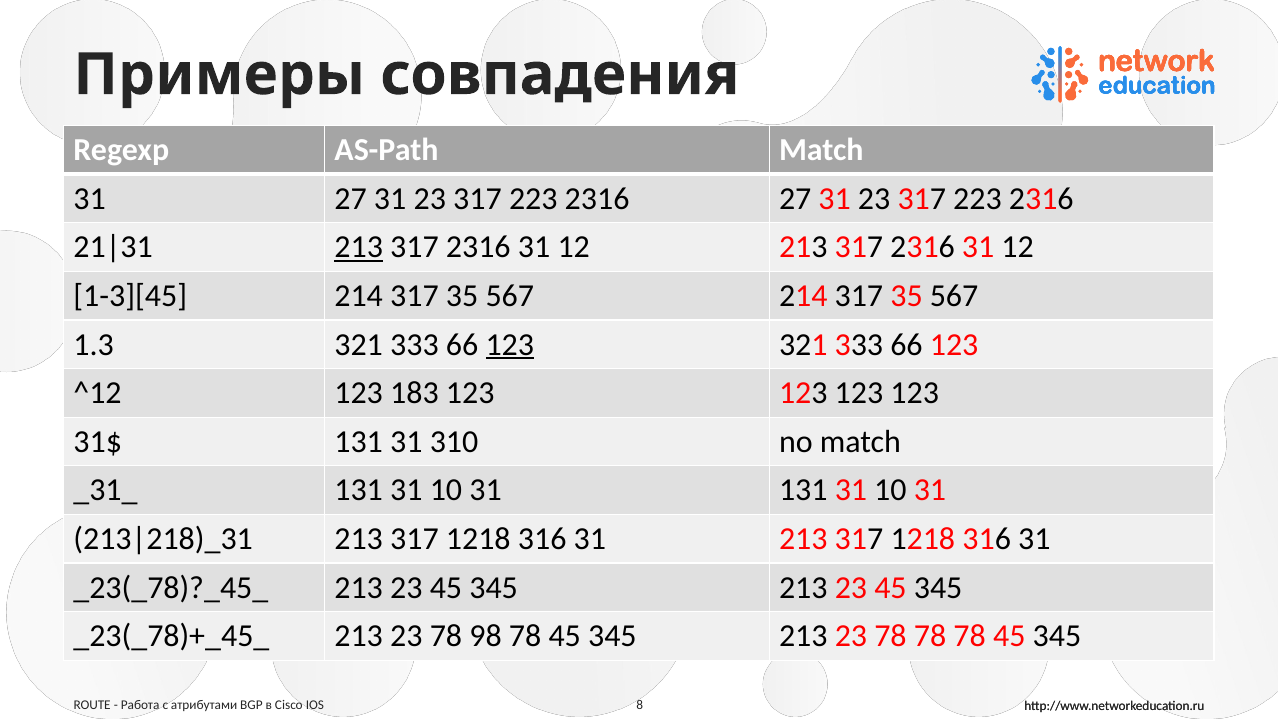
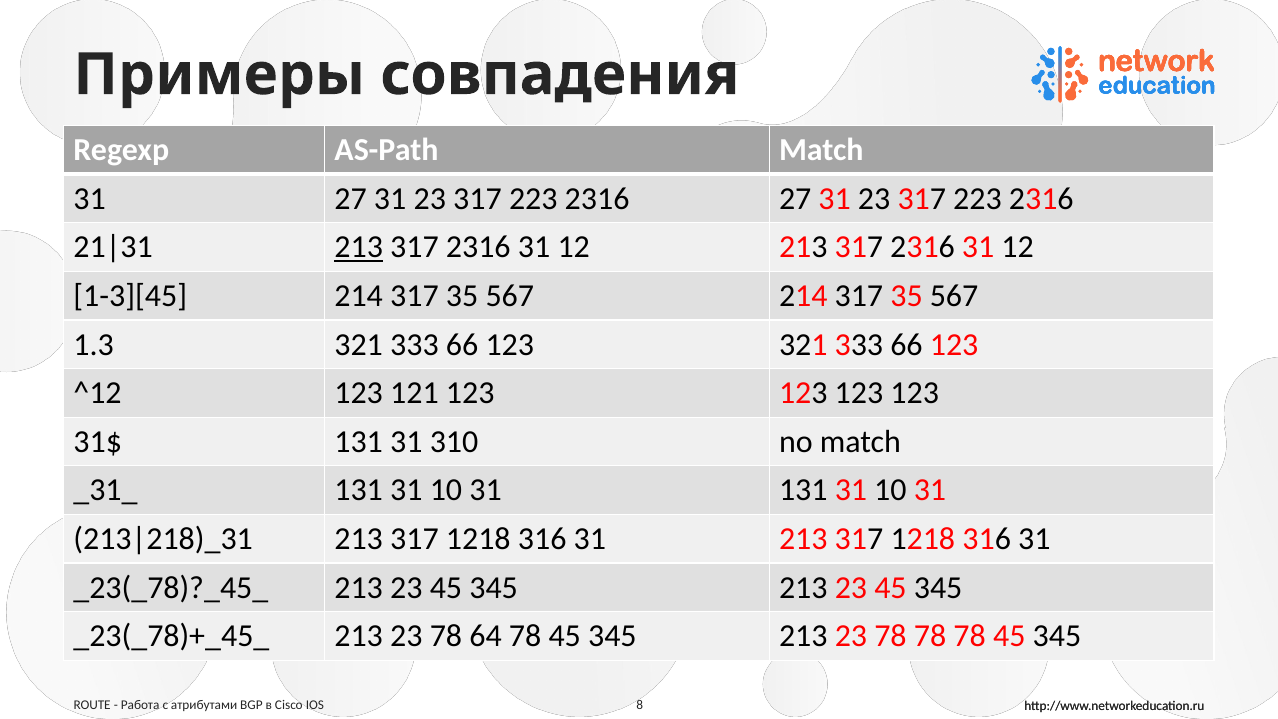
123 underline: present -> none (510, 344)
183: 183 -> 121 (414, 393)
98: 98 -> 64 (486, 636)
